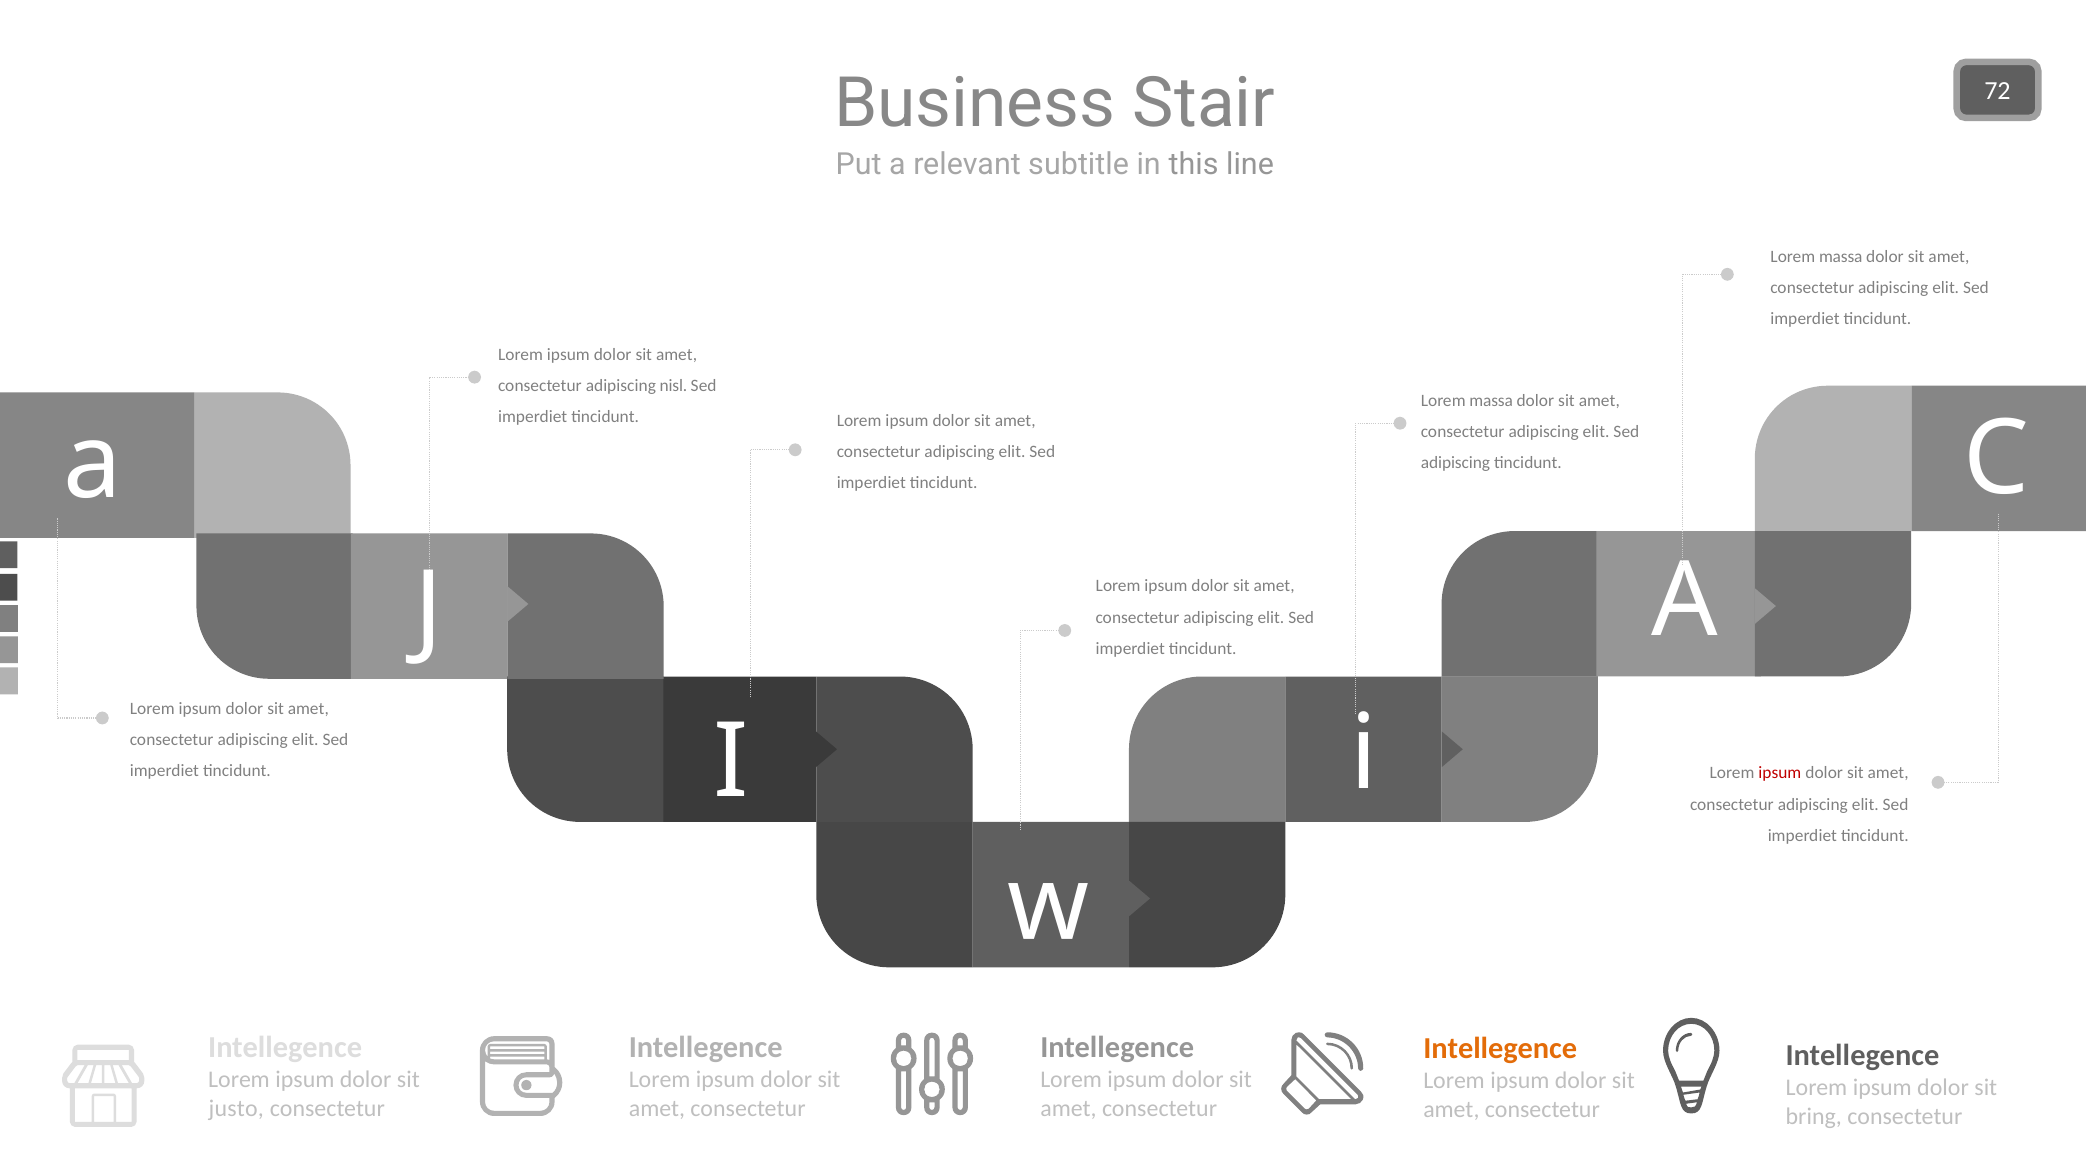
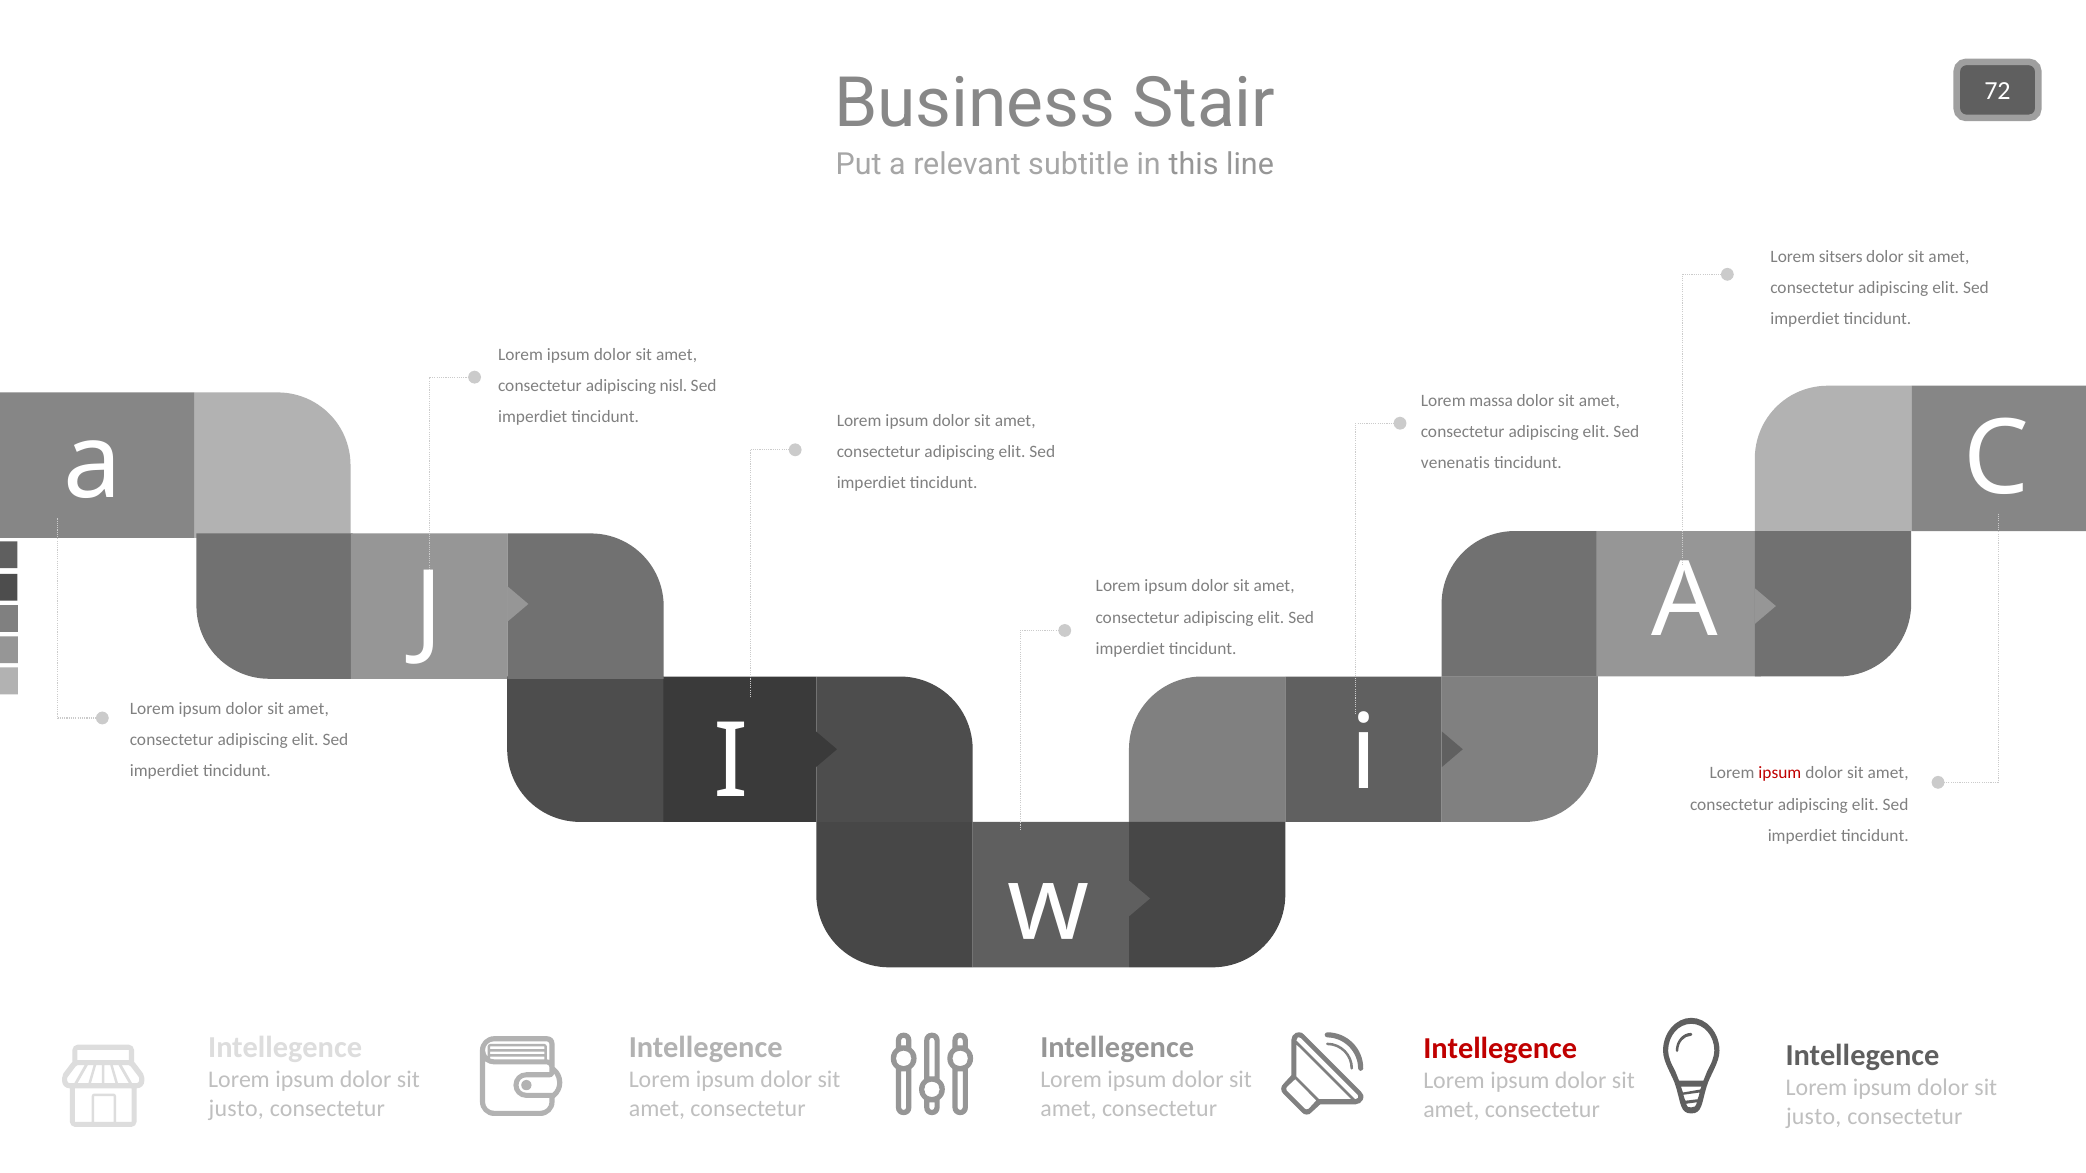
massa: massa -> sitsers (1841, 257)
adipiscing: adipiscing -> venenatis (1455, 463)
Intellegence colour: orange -> red (1500, 1049)
bring: bring -> justo (1814, 1117)
